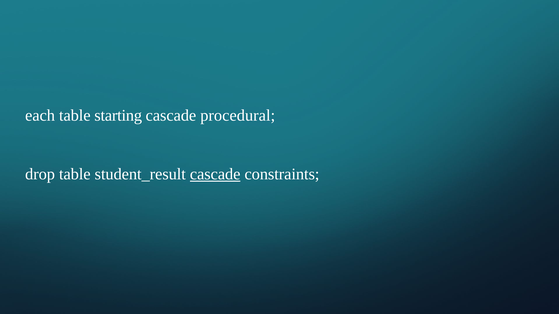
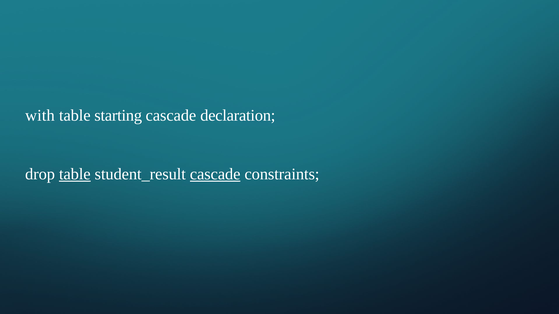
each: each -> with (40, 116)
procedural: procedural -> declaration (238, 116)
table underline: none -> present (75, 174)
